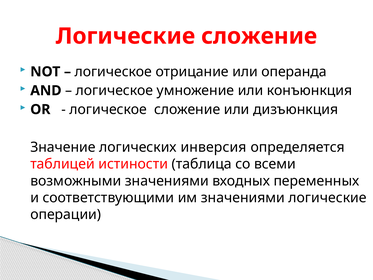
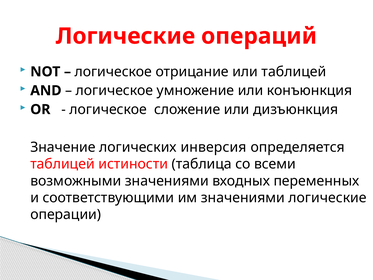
Логические сложение: сложение -> операций (259, 36)
или операнда: операнда -> таблицей (294, 72)
